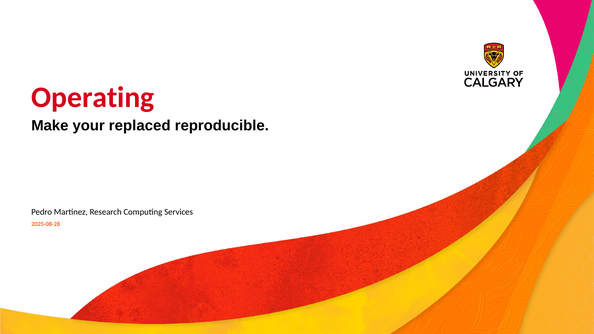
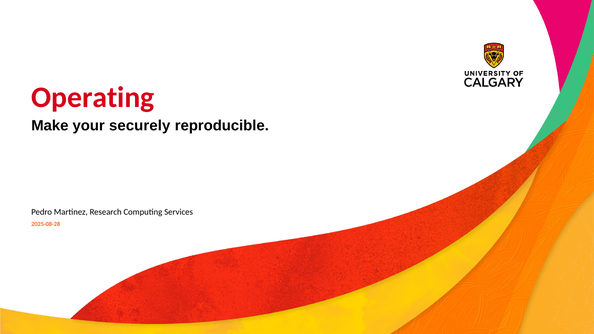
replaced: replaced -> securely (140, 126)
